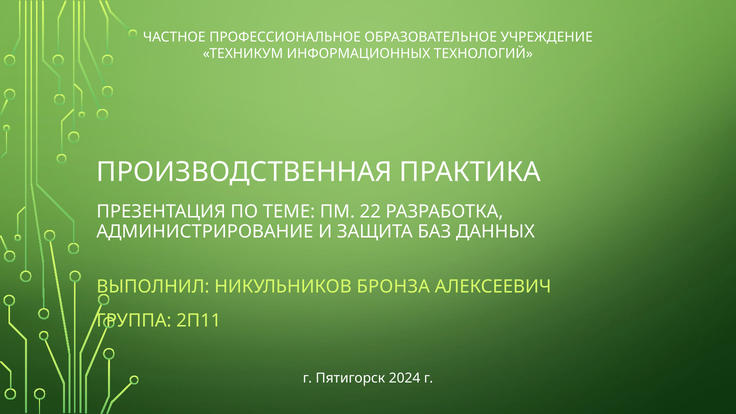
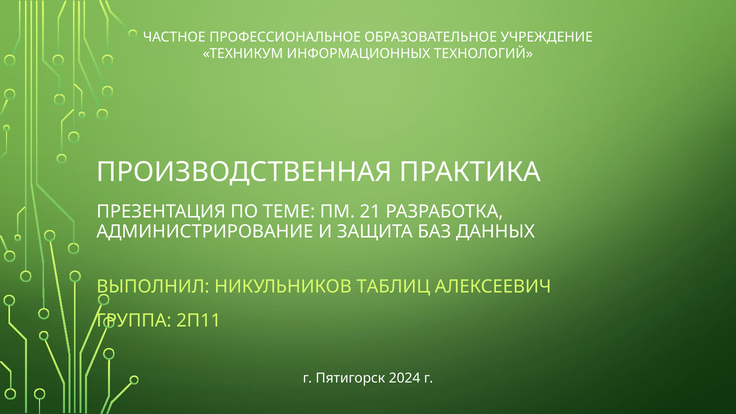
22: 22 -> 21 (370, 212)
БРОНЗА: БРОНЗА -> ТАБЛИЦ (393, 287)
